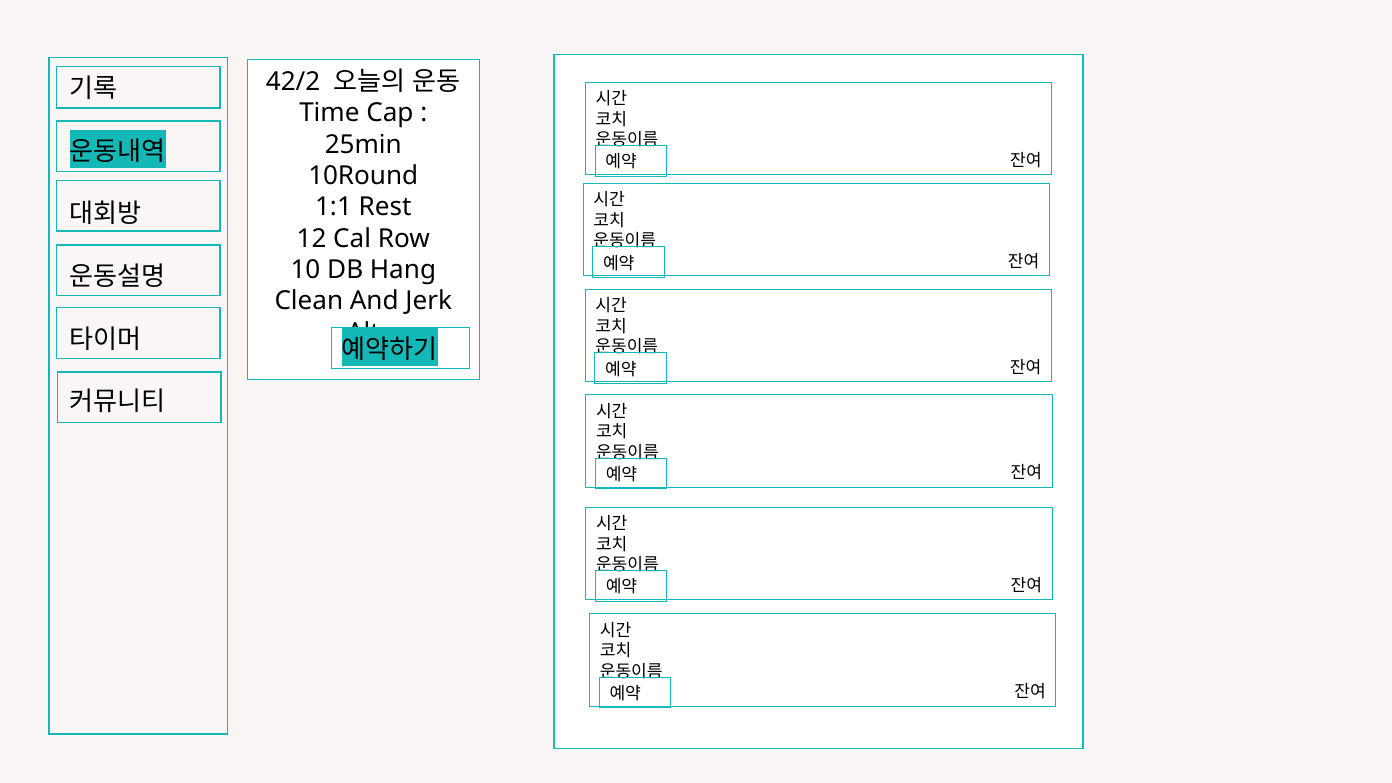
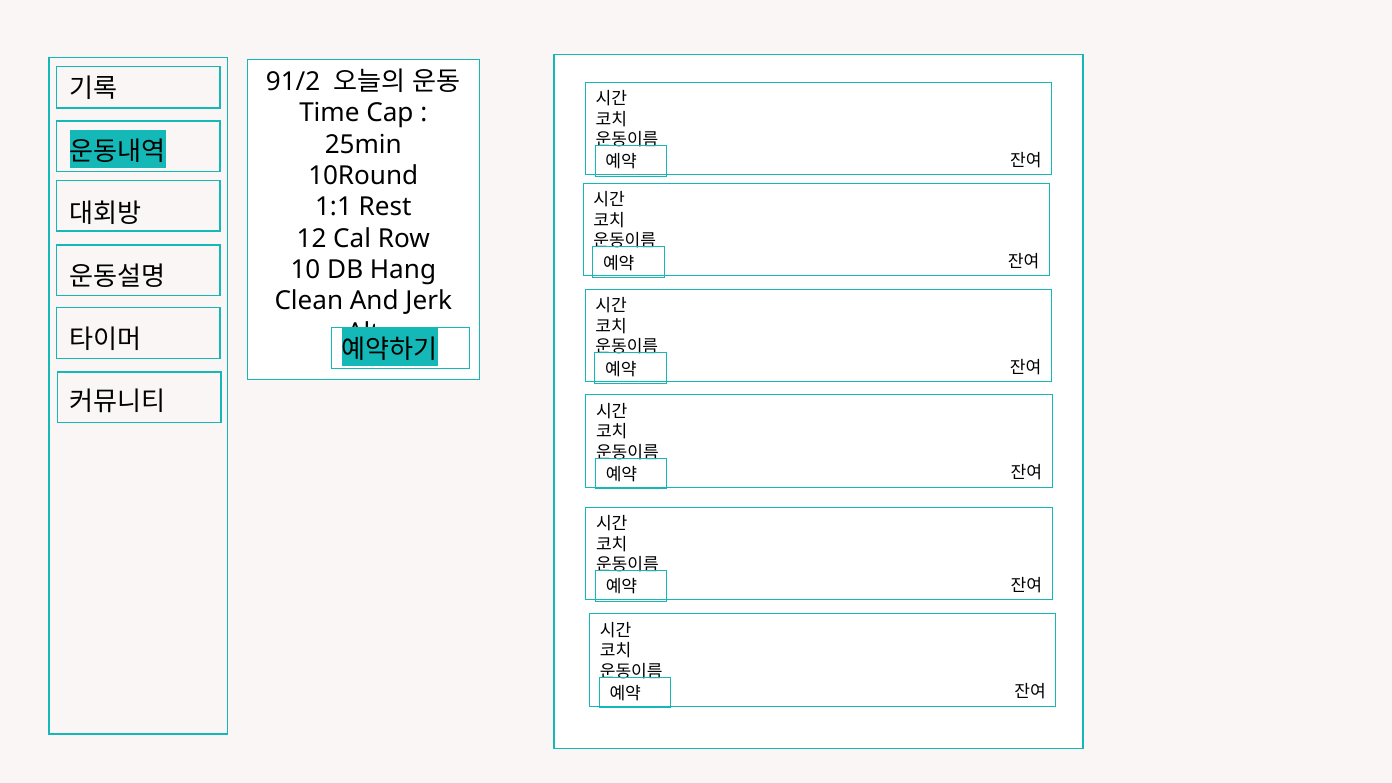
42/2: 42/2 -> 91/2 (293, 82)
